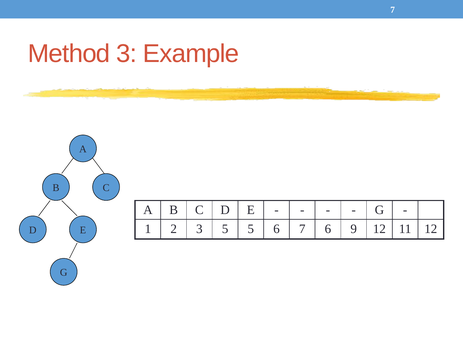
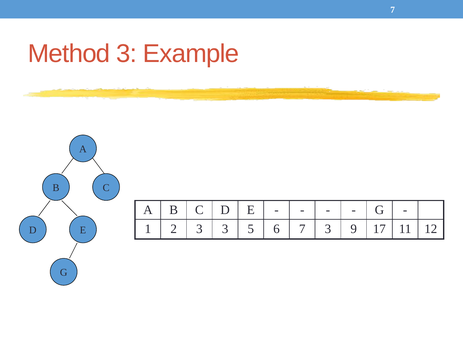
3 5: 5 -> 3 (225, 229)
7 6: 6 -> 3 (328, 229)
9 12: 12 -> 17 (379, 229)
